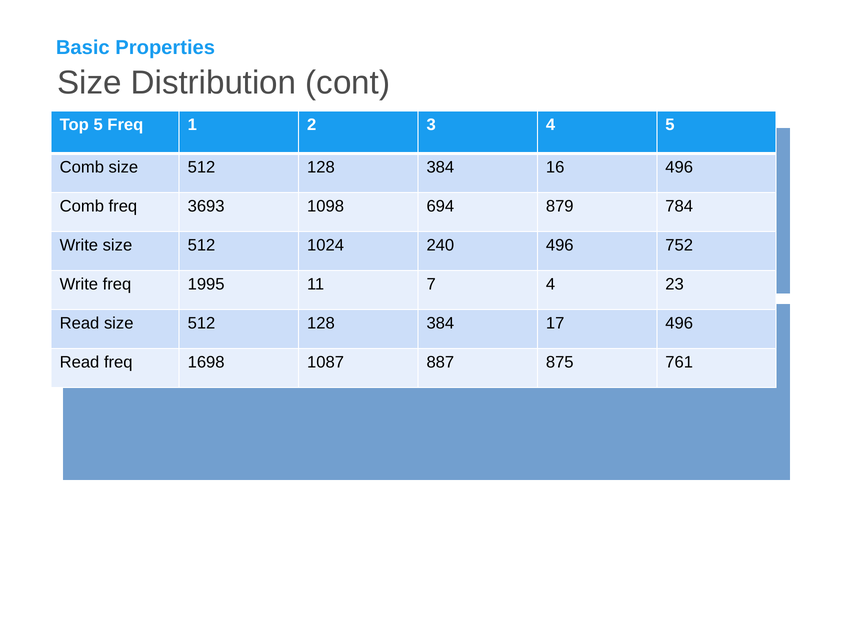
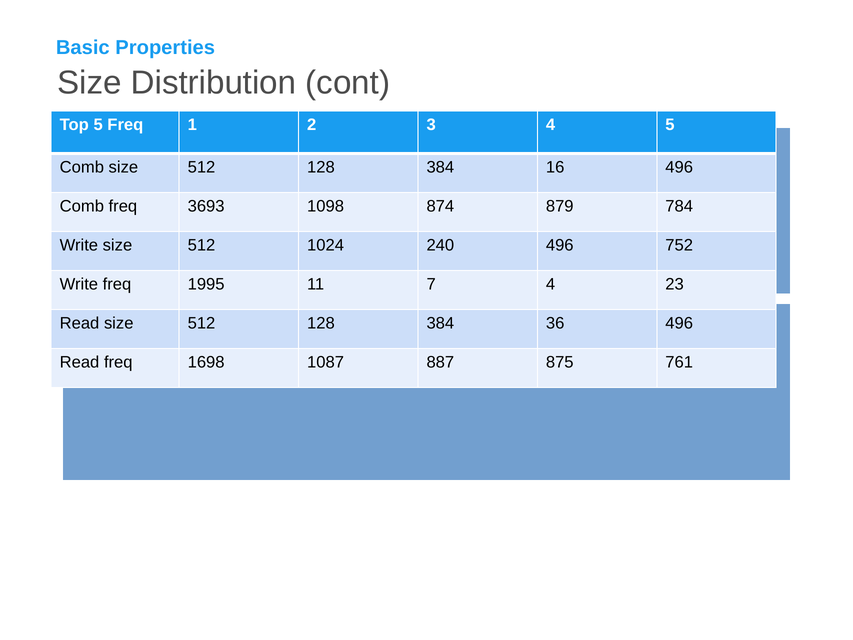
694: 694 -> 874 (440, 206)
17: 17 -> 36 (555, 323)
